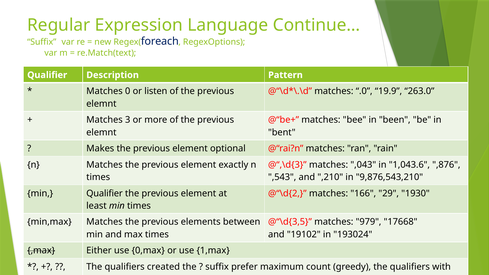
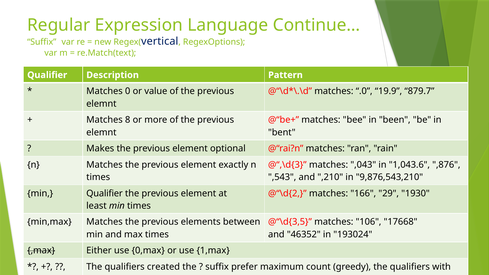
foreach: foreach -> vertical (160, 41)
listen: listen -> value (156, 91)
263.0: 263.0 -> 879.7 (419, 91)
3: 3 -> 8 (128, 120)
979: 979 -> 106 (369, 222)
19102: 19102 -> 46352 (304, 234)
